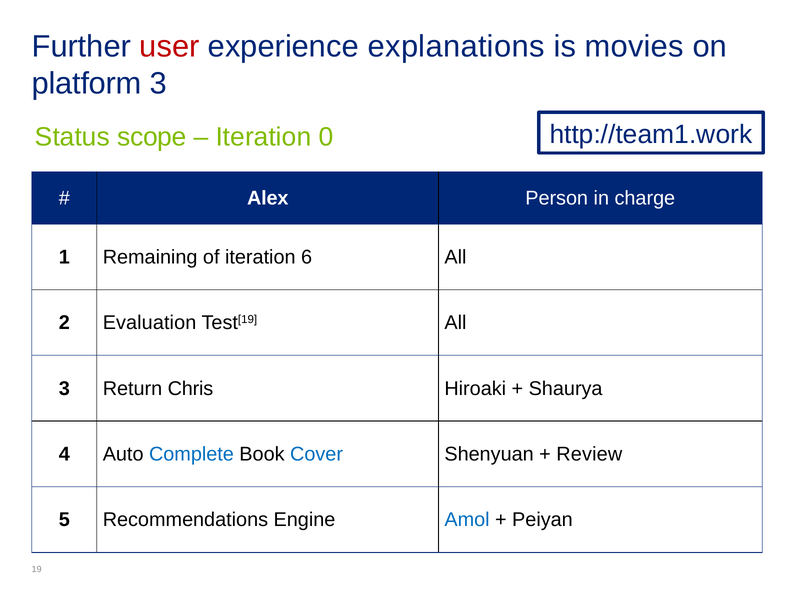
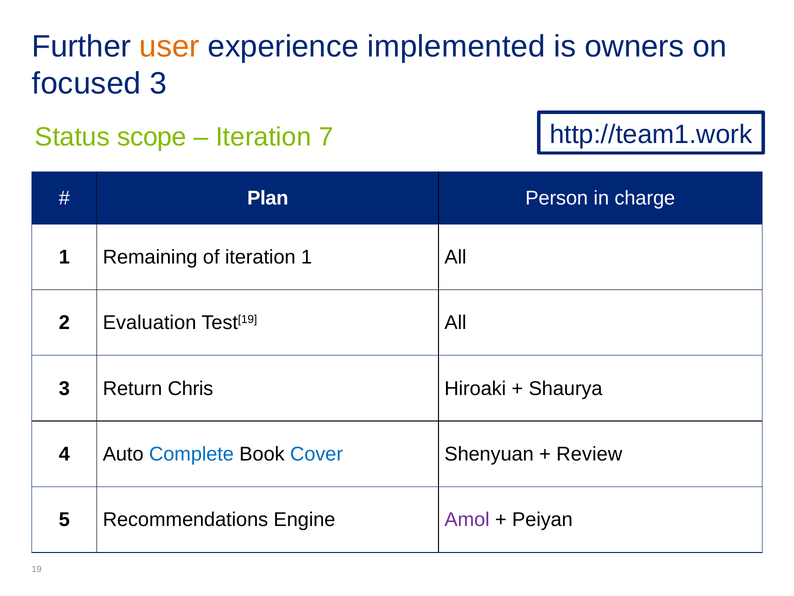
user colour: red -> orange (169, 46)
explanations: explanations -> implemented (456, 46)
movies: movies -> owners (634, 46)
platform: platform -> focused (86, 83)
0: 0 -> 7 (326, 137)
Alex: Alex -> Plan (268, 198)
iteration 6: 6 -> 1 (307, 257)
Amol colour: blue -> purple (467, 519)
